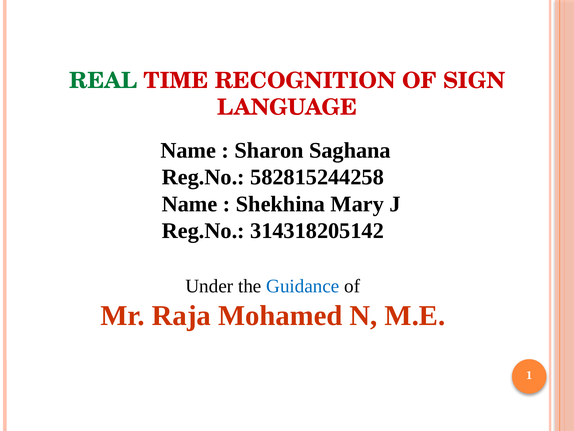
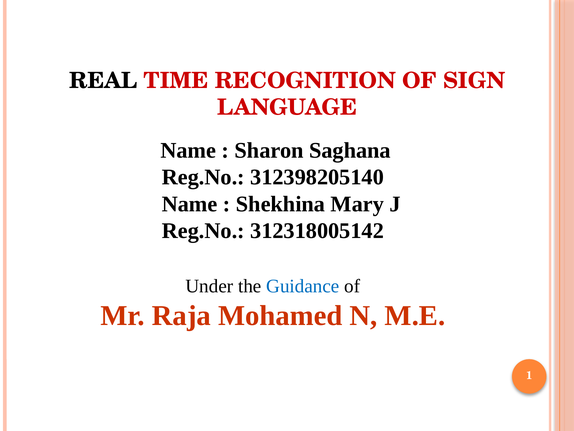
REAL colour: green -> black (103, 81)
582815244258: 582815244258 -> 312398205140 (317, 177)
314318205142: 314318205142 -> 312318005142 (317, 231)
